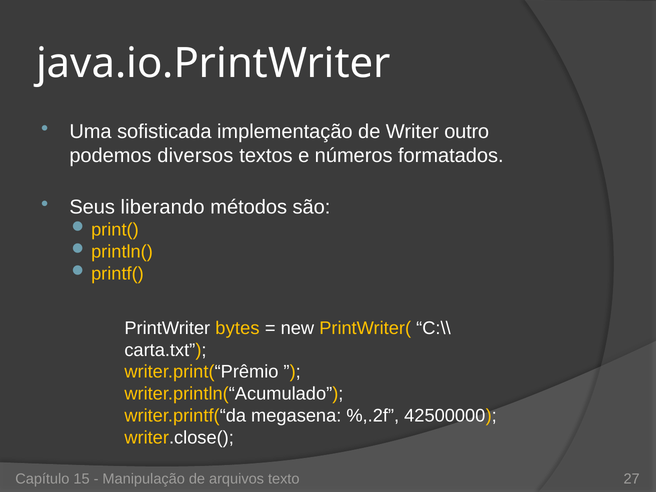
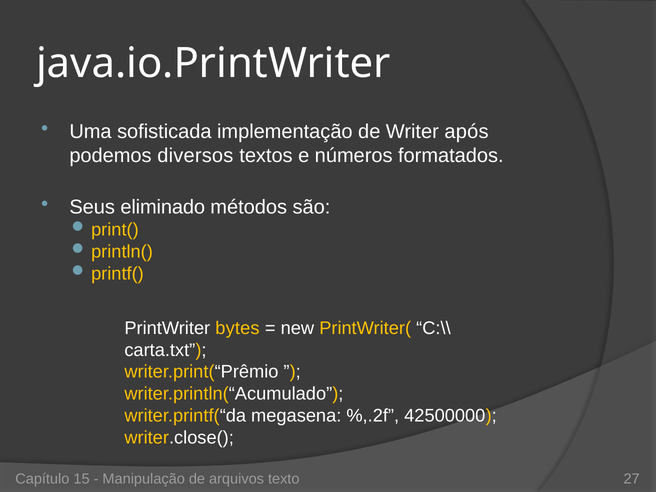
outro: outro -> após (467, 132)
liberando: liberando -> eliminado (163, 207)
